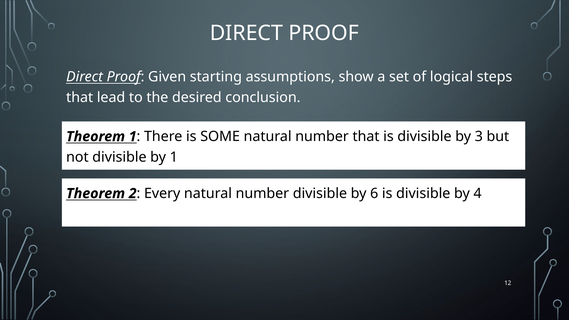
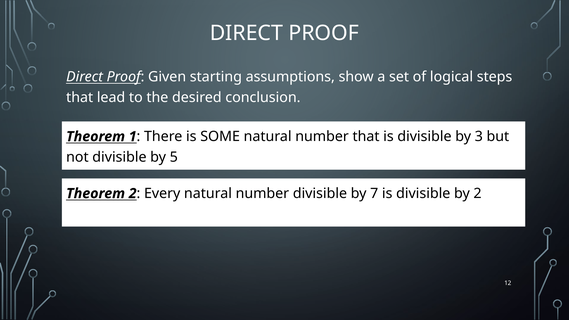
by 1: 1 -> 5 (174, 157)
6: 6 -> 7 (374, 194)
by 4: 4 -> 2 (478, 194)
